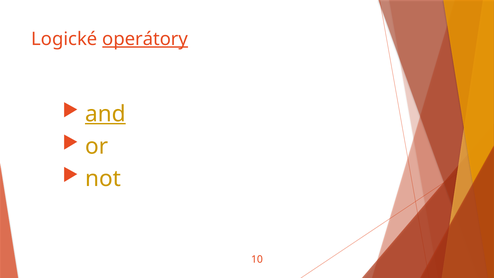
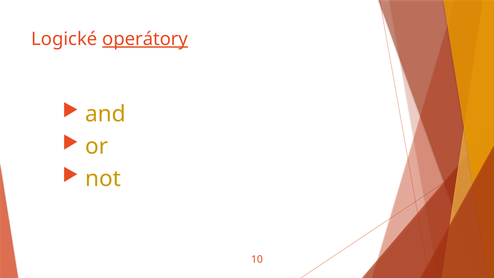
and underline: present -> none (105, 114)
